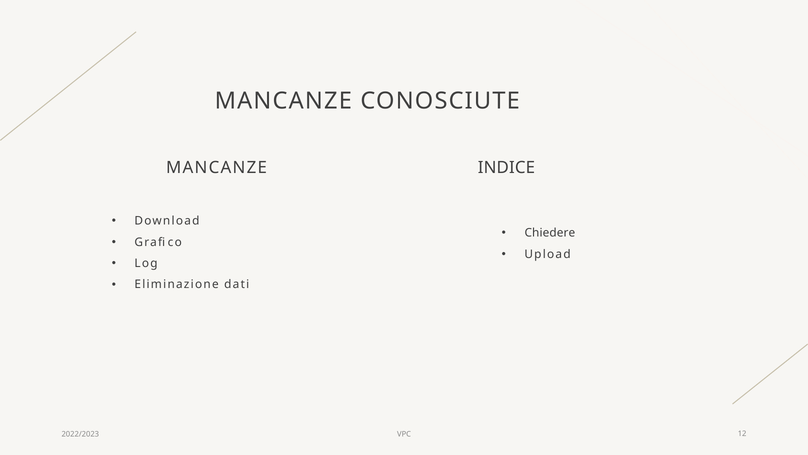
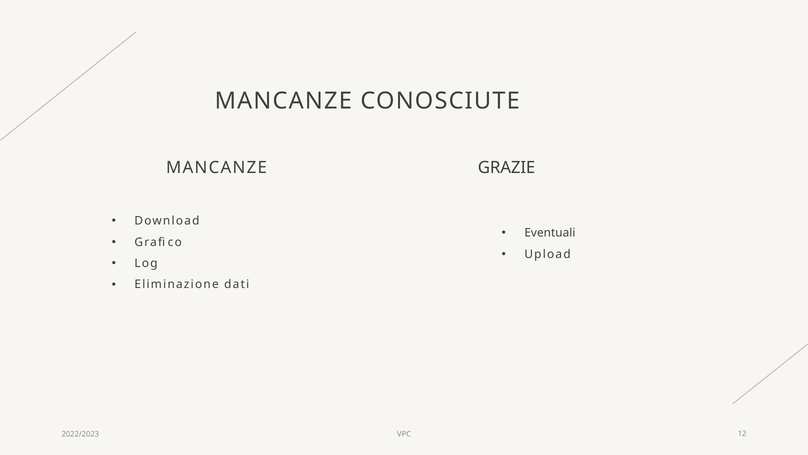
INDICE: INDICE -> GRAZIE (507, 167)
Chiedere: Chiedere -> Eventuali (550, 233)
